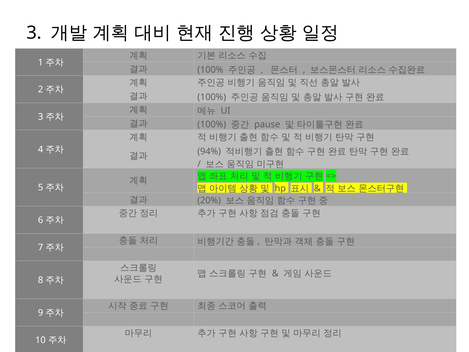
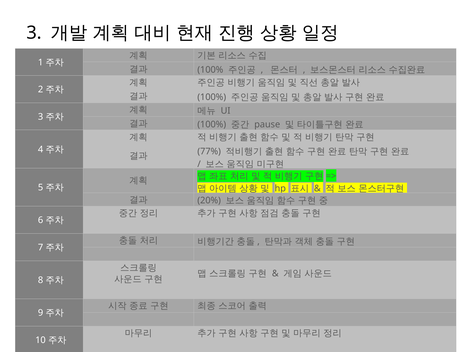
94%: 94% -> 77% (209, 151)
